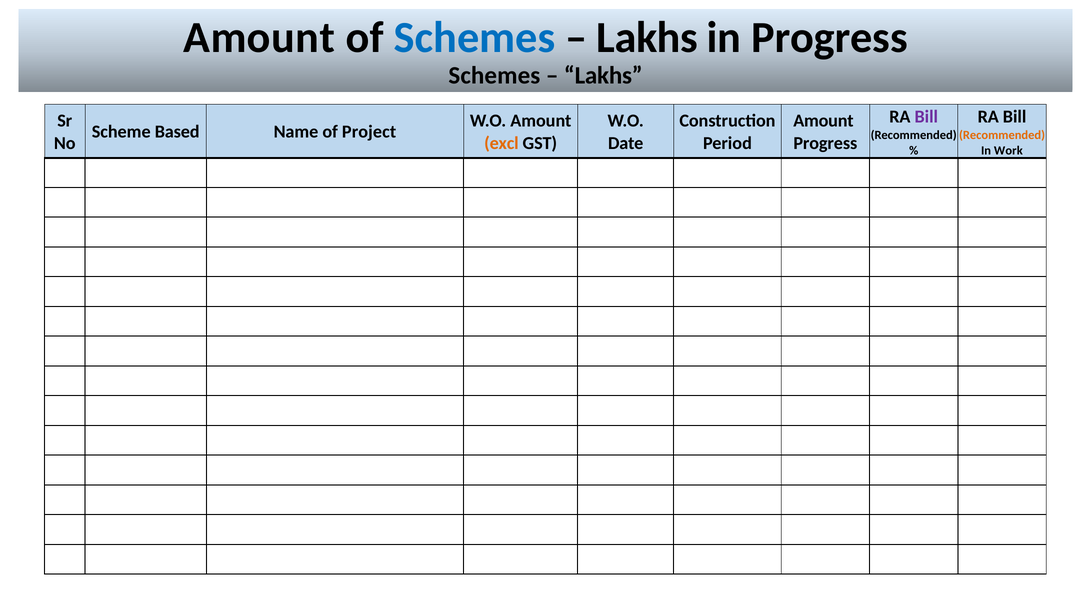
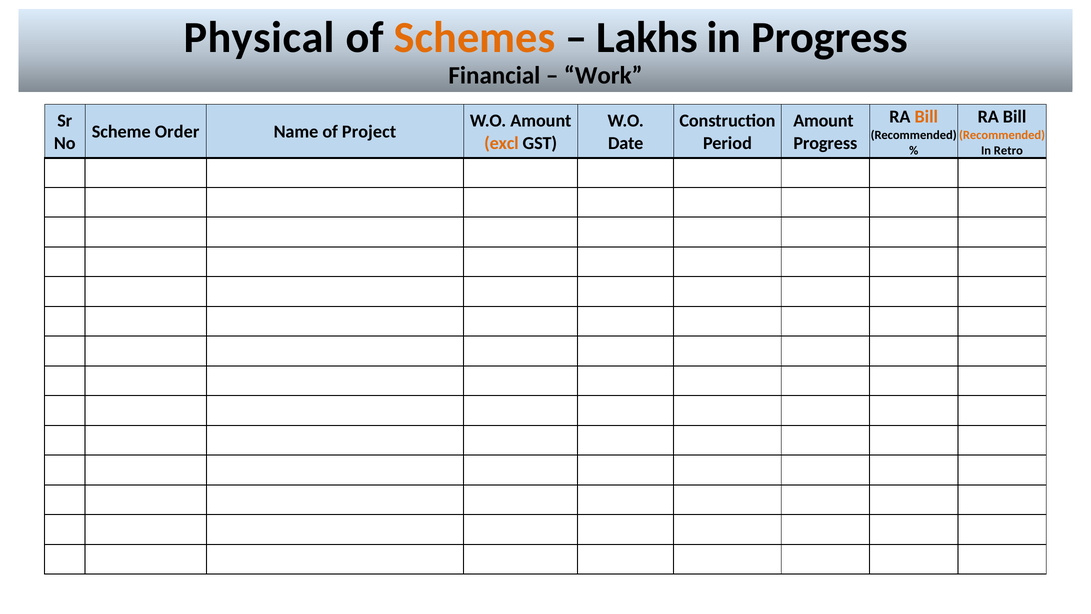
Amount: Amount -> Physical (259, 38)
Schemes colour: blue -> orange (475, 38)
Schemes: Schemes -> Financial (494, 76)
Lakhs: Lakhs -> Work (603, 76)
Bill colour: purple -> orange (926, 116)
Based: Based -> Order (177, 132)
Work: Work -> Retro (1008, 151)
